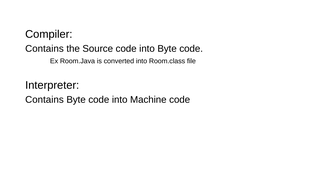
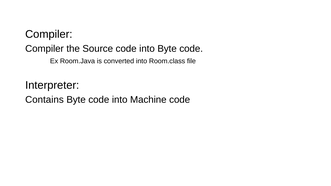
Contains: Contains -> Compiler (45, 49)
